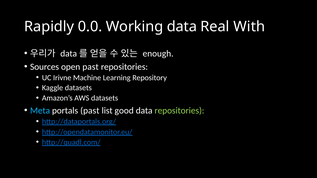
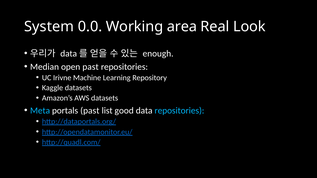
Rapidly: Rapidly -> System (49, 27)
Working data: data -> area (182, 27)
With: With -> Look (249, 27)
Sources: Sources -> Median (45, 67)
repositories colour: light green -> light blue (179, 111)
